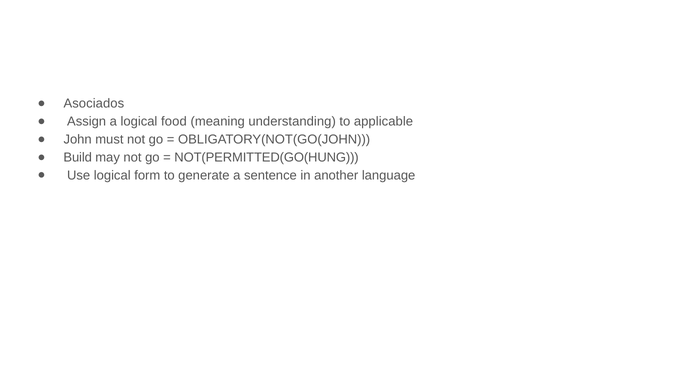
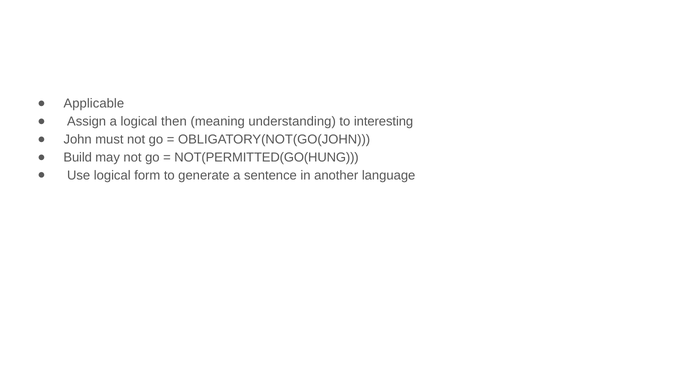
Asociados: Asociados -> Applicable (94, 104)
food: food -> then (174, 122)
applicable: applicable -> interesting (384, 122)
